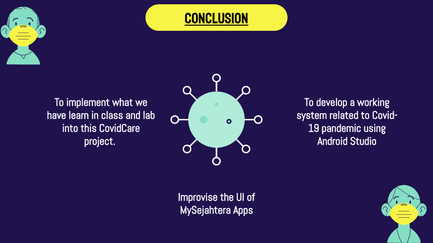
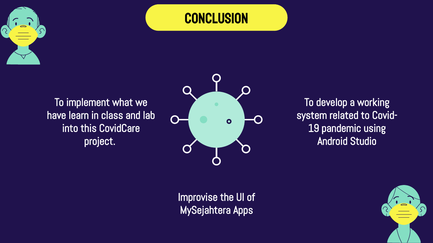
Conclusion underline: present -> none (216, 19)
